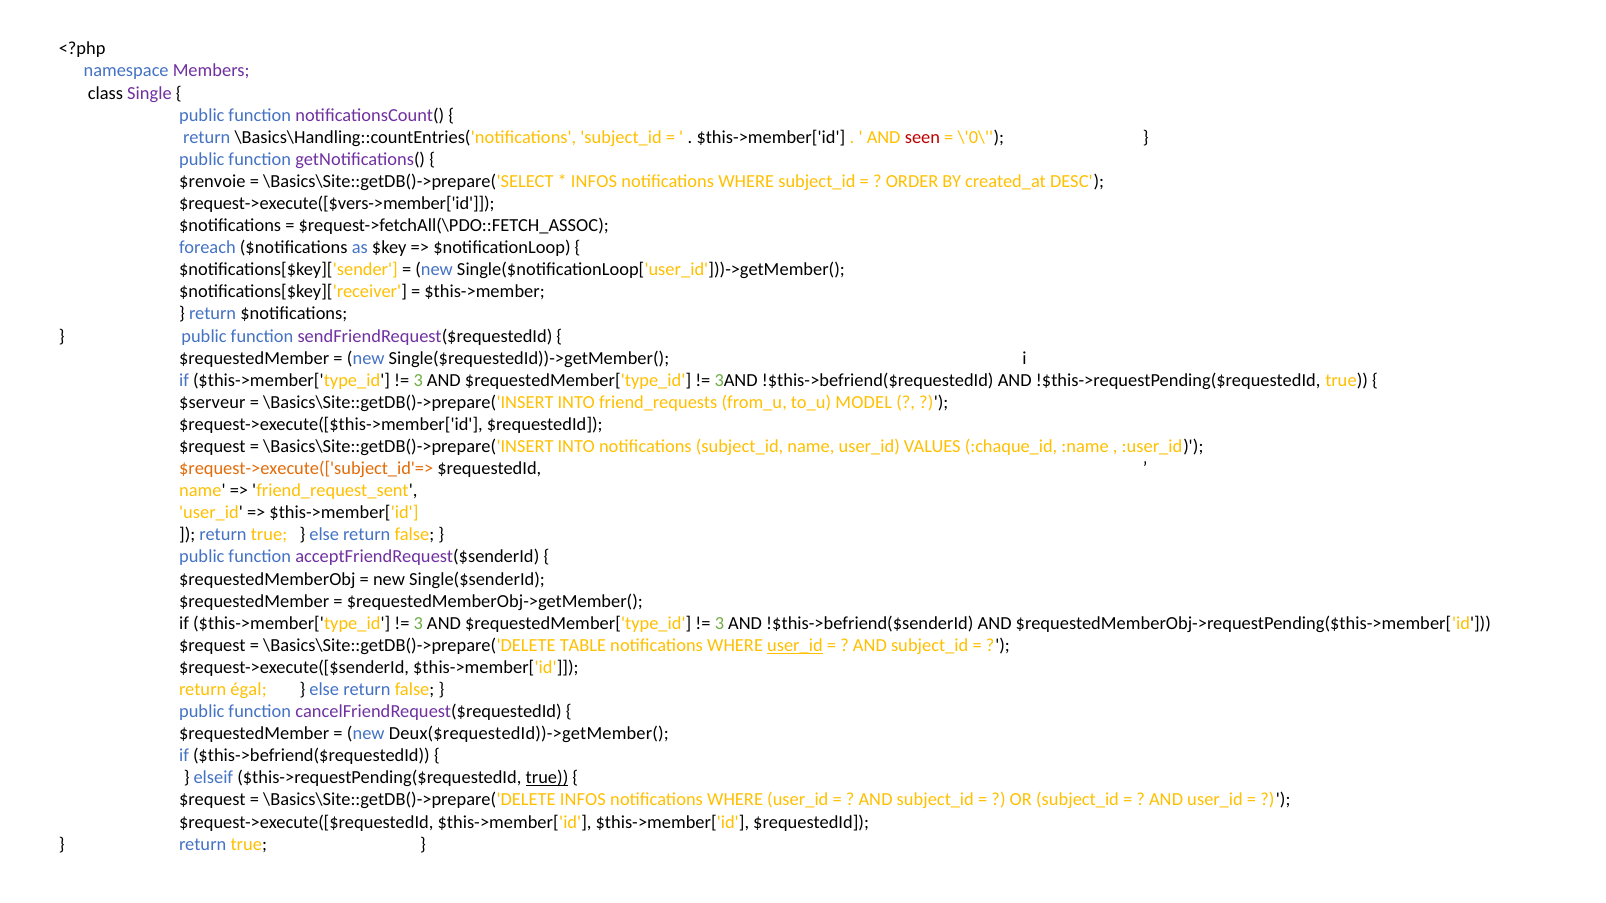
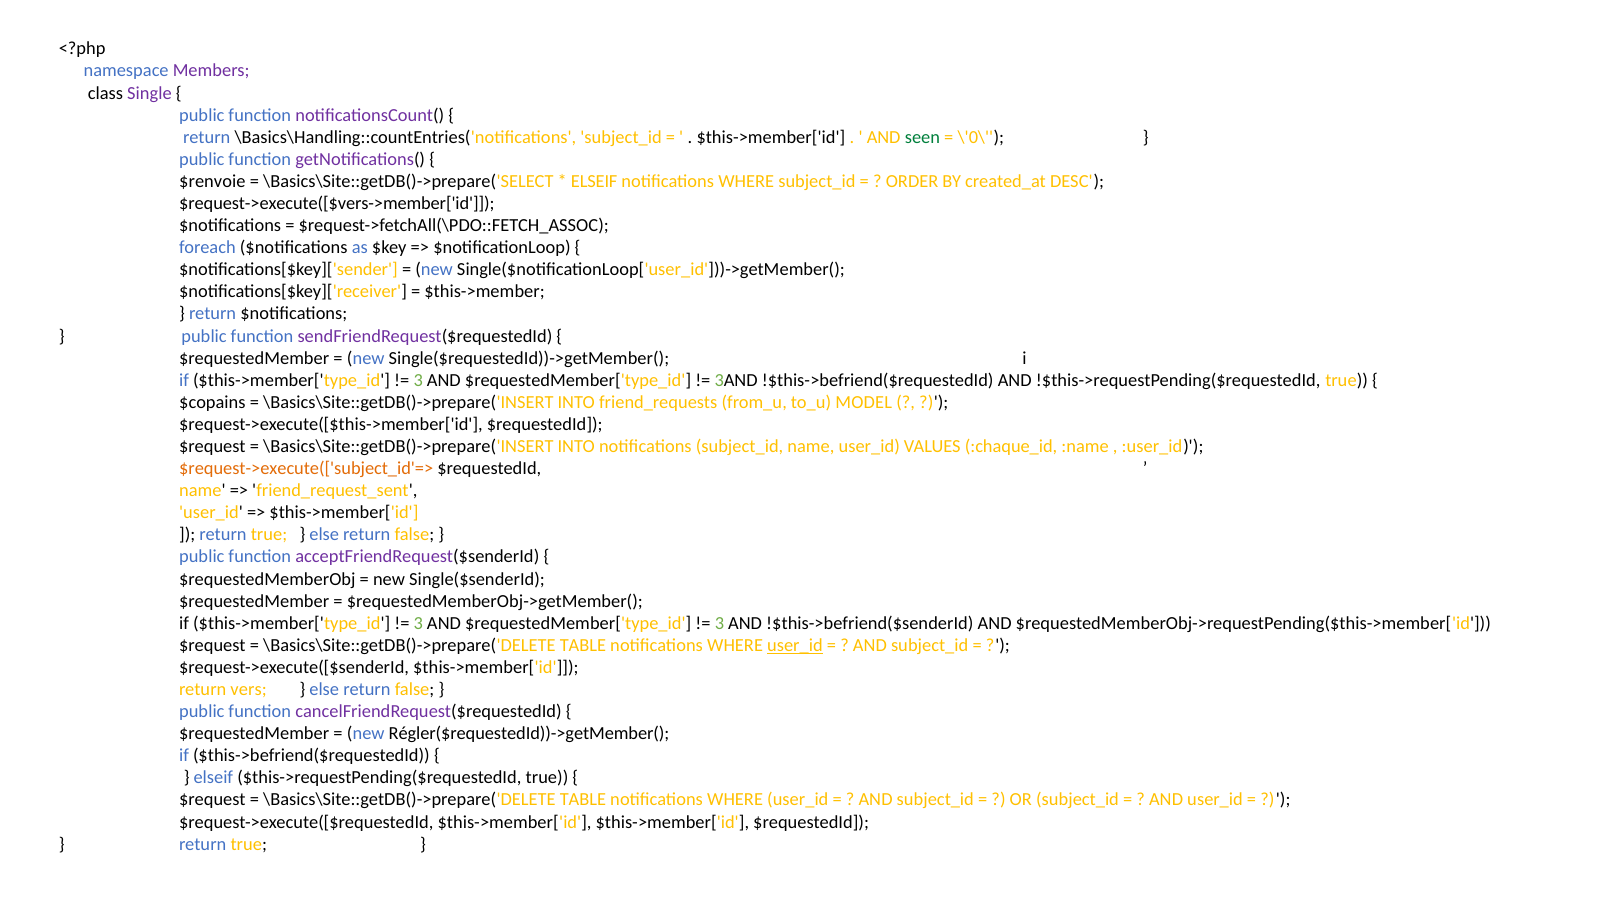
seen colour: red -> green (922, 137)
INFOS: INFOS -> ELSEIF (594, 181)
$serveur: $serveur -> $copains (212, 402)
égal: égal -> vers (249, 690)
Deux($requestedId))->getMember(: Deux($requestedId))->getMember( -> Régler($requestedId))->getMember( (529, 734)
true underline: present -> none (547, 778)
INFOS: INFOS -> TABLE (583, 800)
